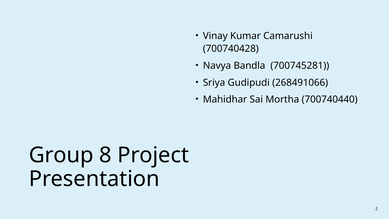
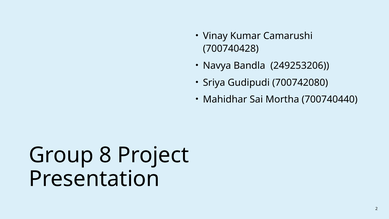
700745281: 700745281 -> 249253206 (300, 66)
268491066: 268491066 -> 700742080 (300, 82)
